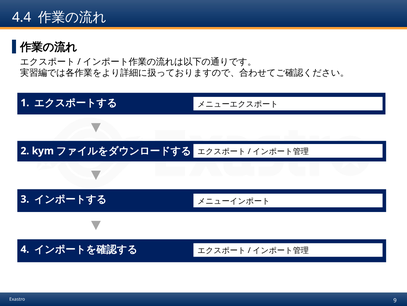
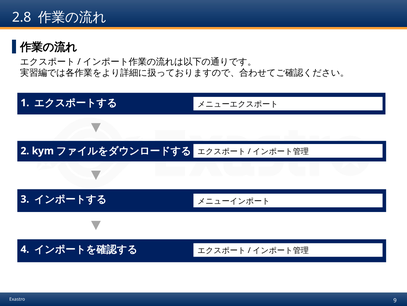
4.4: 4.4 -> 2.8 (22, 17)
